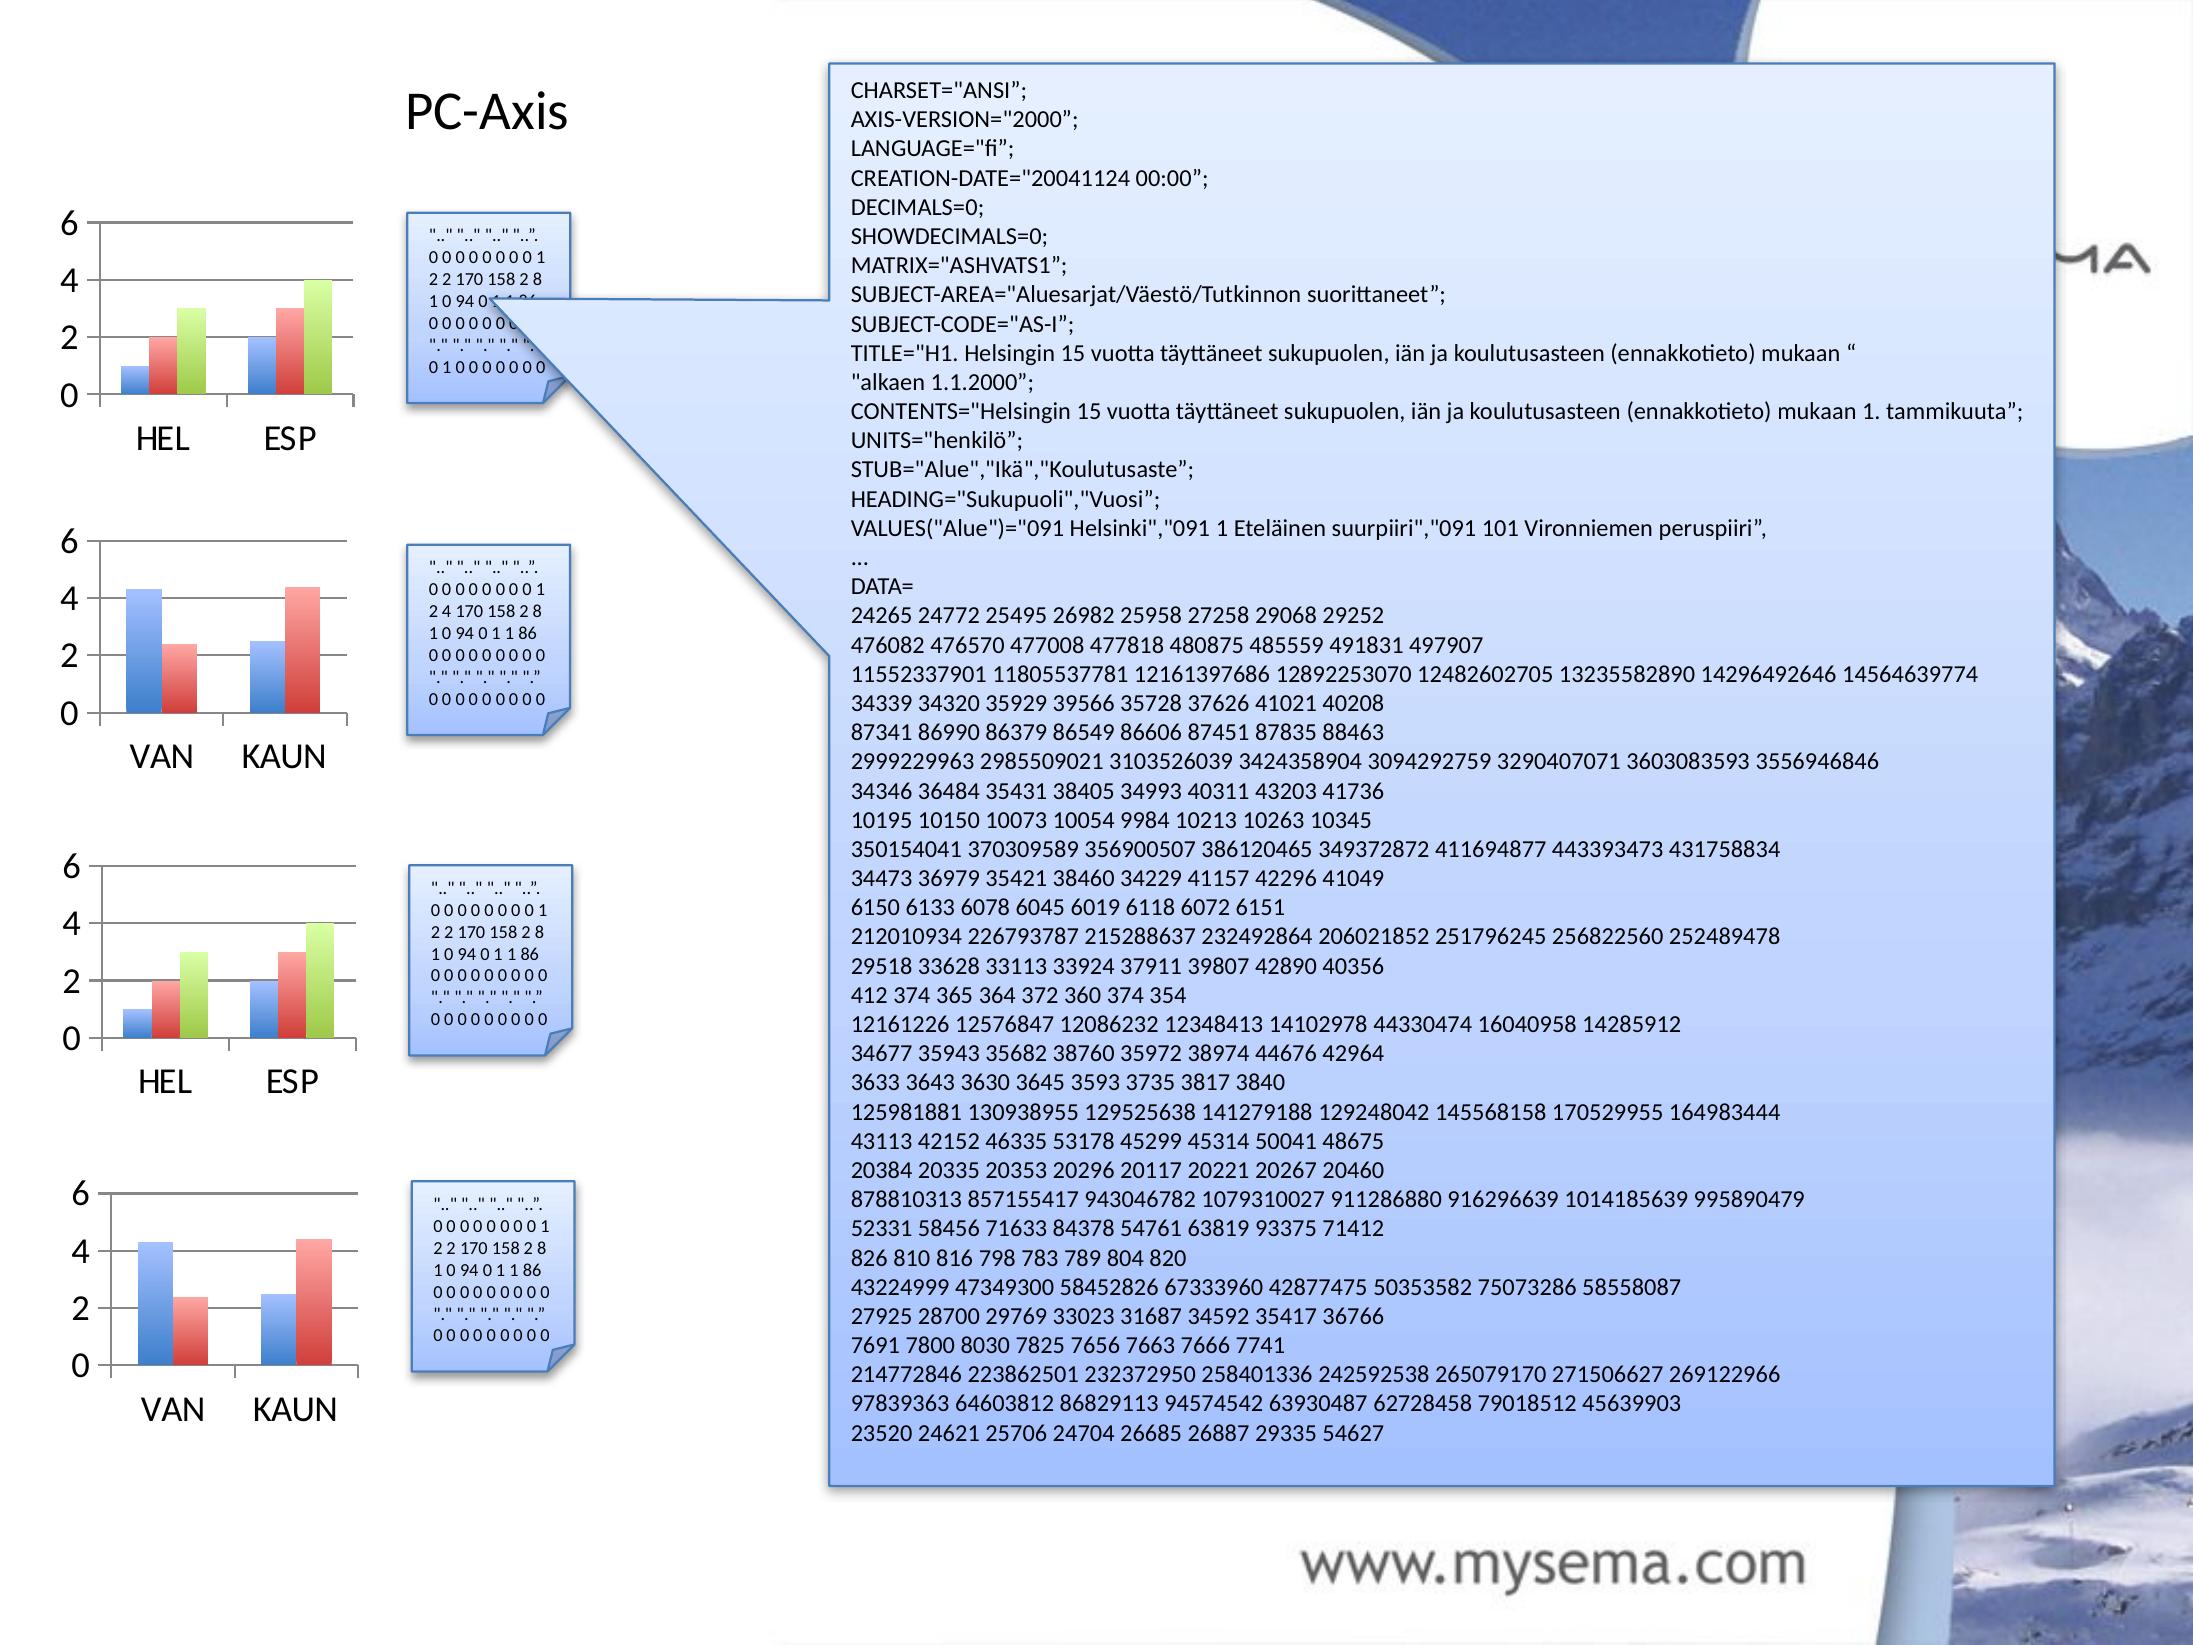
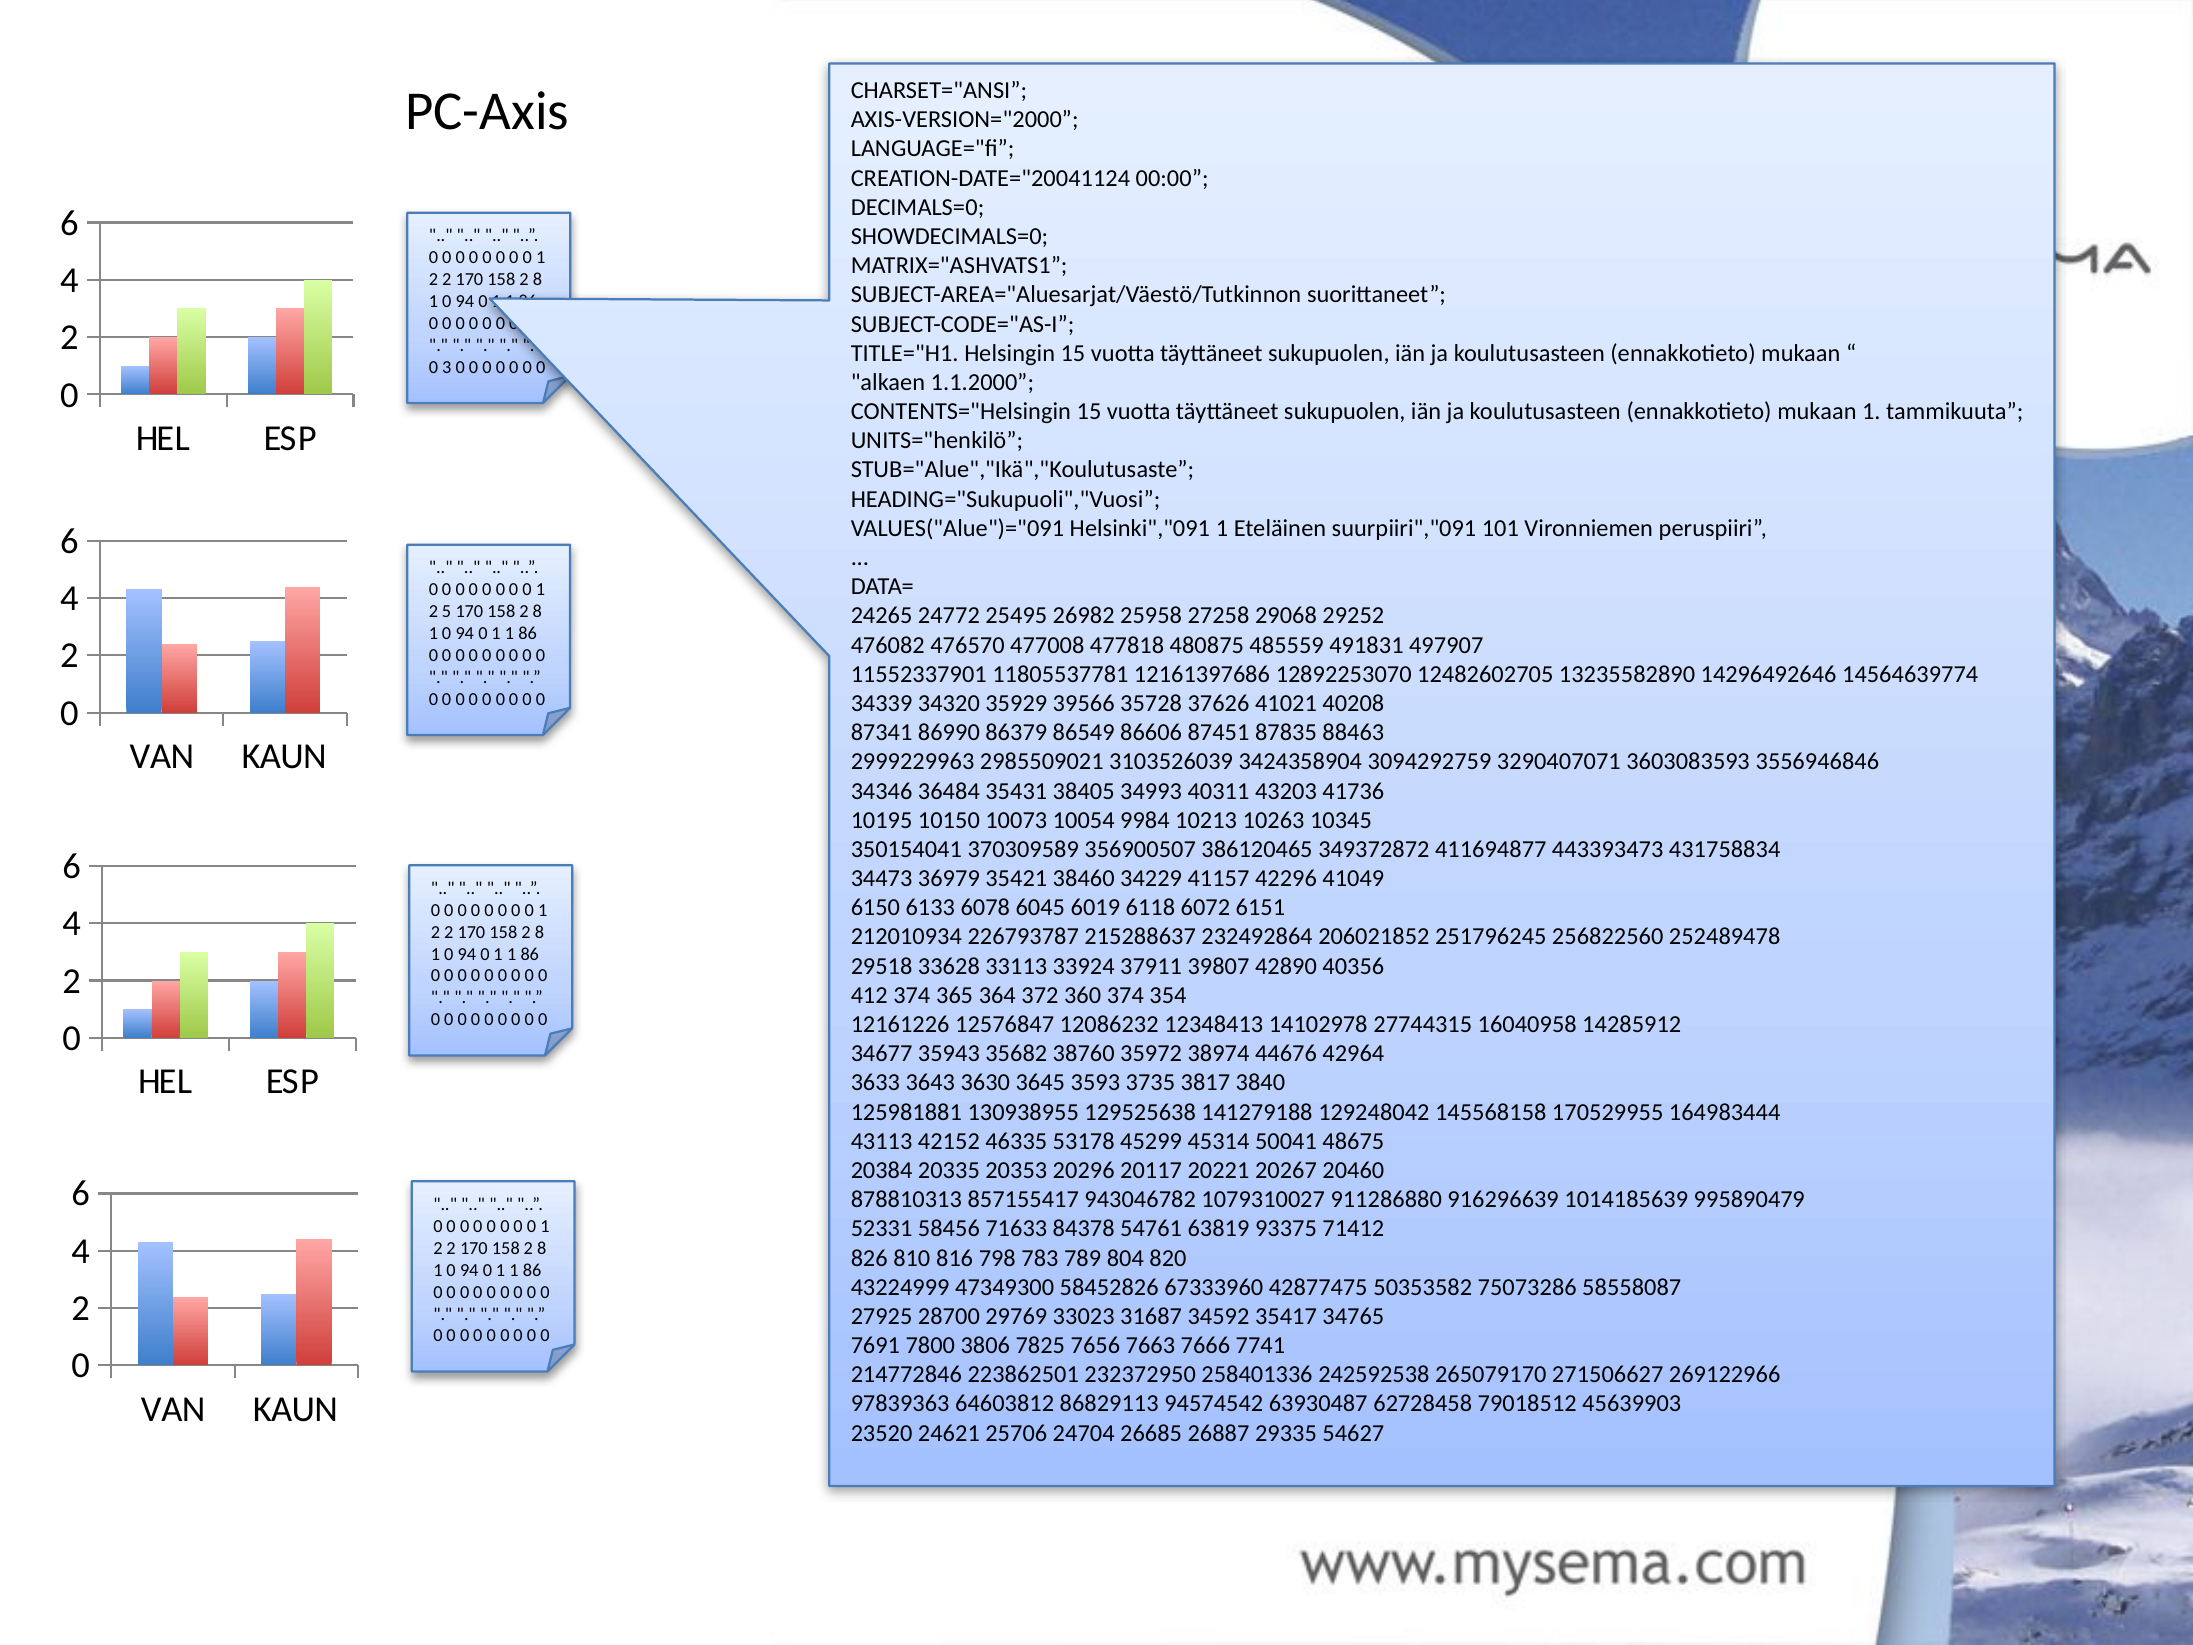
1: 1 -> 3 (447, 367)
4: 4 -> 5 (447, 612)
44330474: 44330474 -> 27744315 (1423, 1024)
36766: 36766 -> 34765 (1353, 1316)
8030: 8030 -> 3806 (985, 1345)
